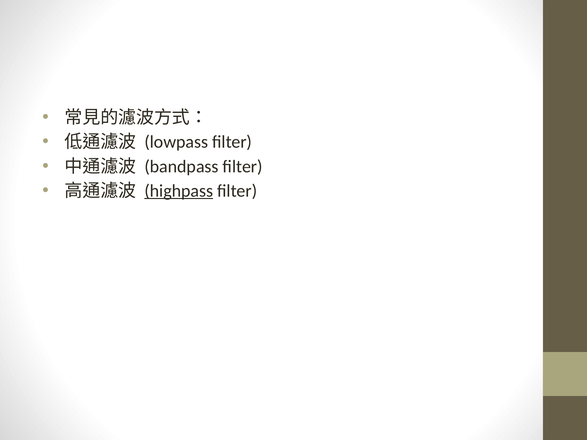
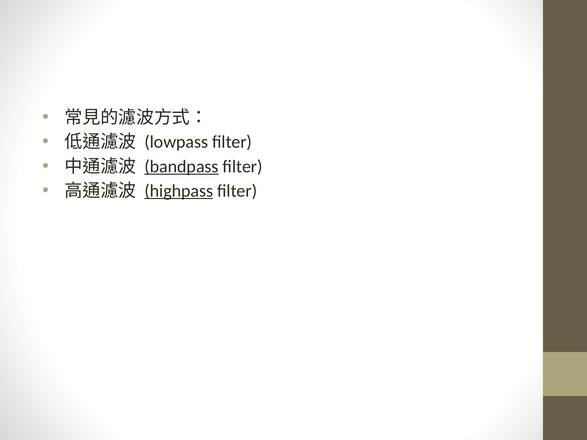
bandpass underline: none -> present (182, 167)
